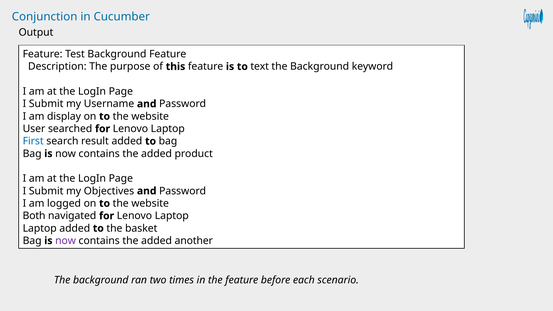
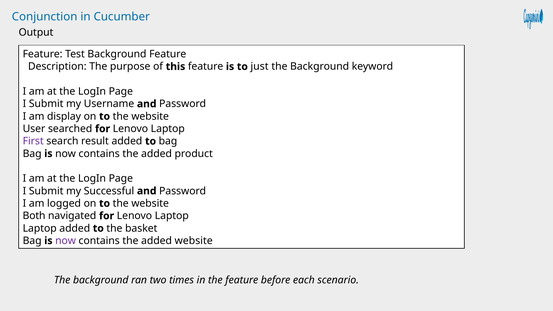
text: text -> just (260, 67)
First colour: blue -> purple (33, 141)
Objectives: Objectives -> Successful (109, 191)
added another: another -> website (194, 241)
